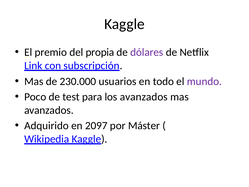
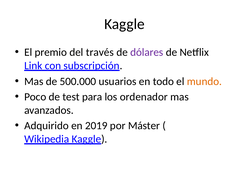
propia: propia -> través (100, 52)
230.000: 230.000 -> 500.000 (78, 81)
mundo colour: purple -> orange (204, 81)
los avanzados: avanzados -> ordenador (144, 97)
2097: 2097 -> 2019 (96, 126)
